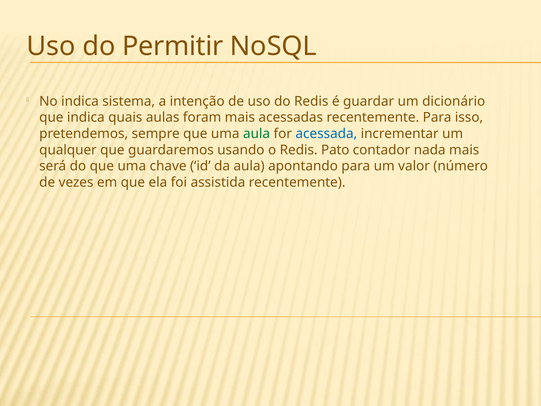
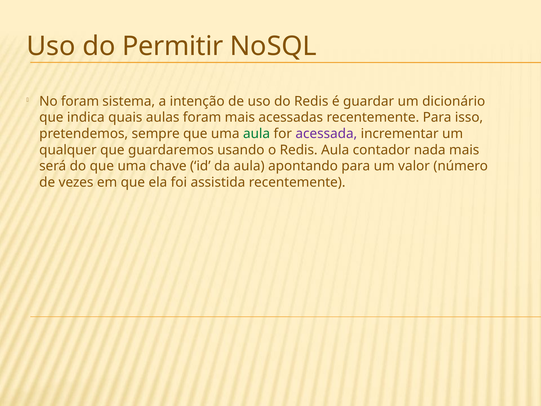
No indica: indica -> foram (80, 101)
acessada colour: blue -> purple (326, 134)
Redis Pato: Pato -> Aula (335, 150)
